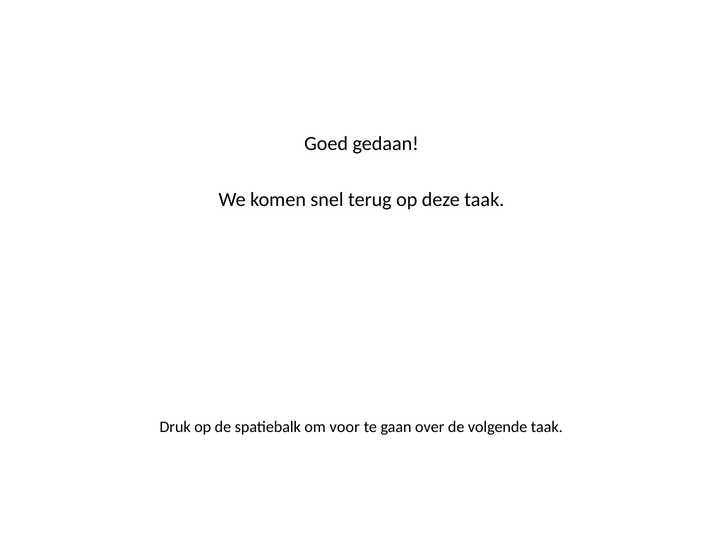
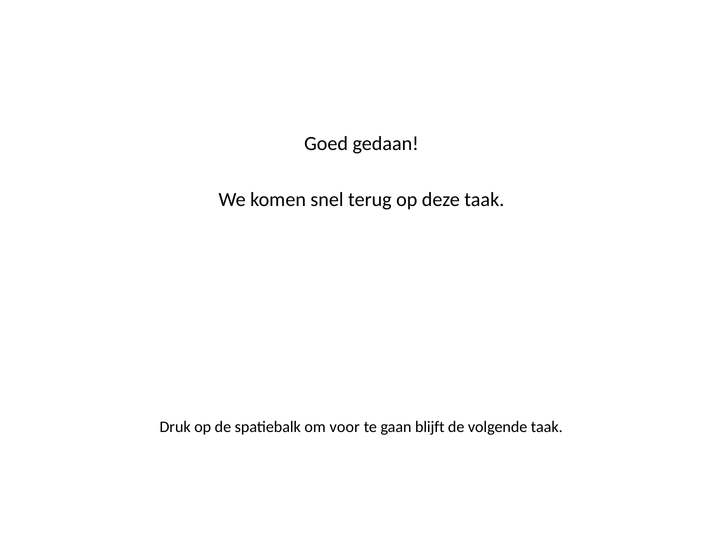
over: over -> blijft (430, 427)
